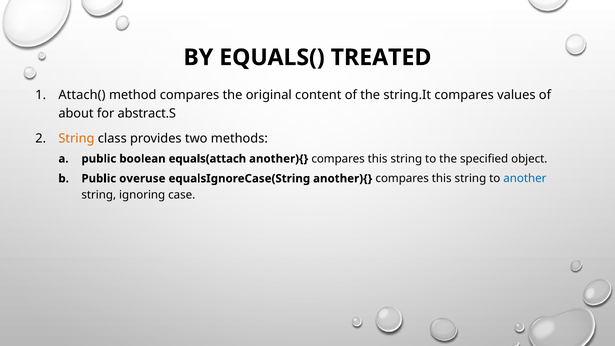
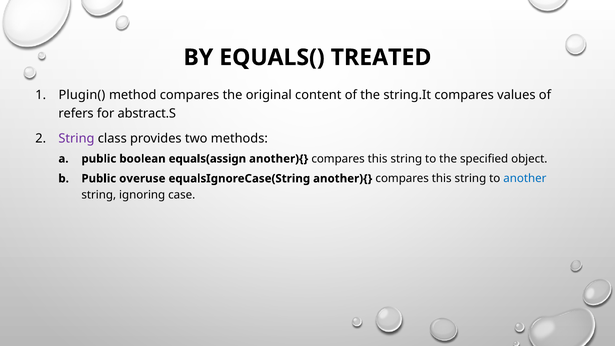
Attach(: Attach( -> Plugin( (82, 95)
about: about -> refers (76, 113)
String colour: orange -> purple (76, 138)
equals(attach: equals(attach -> equals(assign (207, 159)
